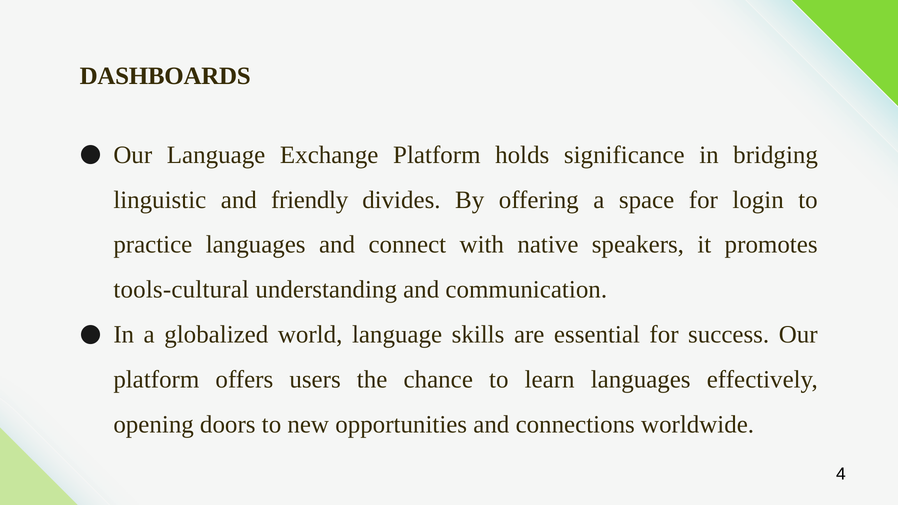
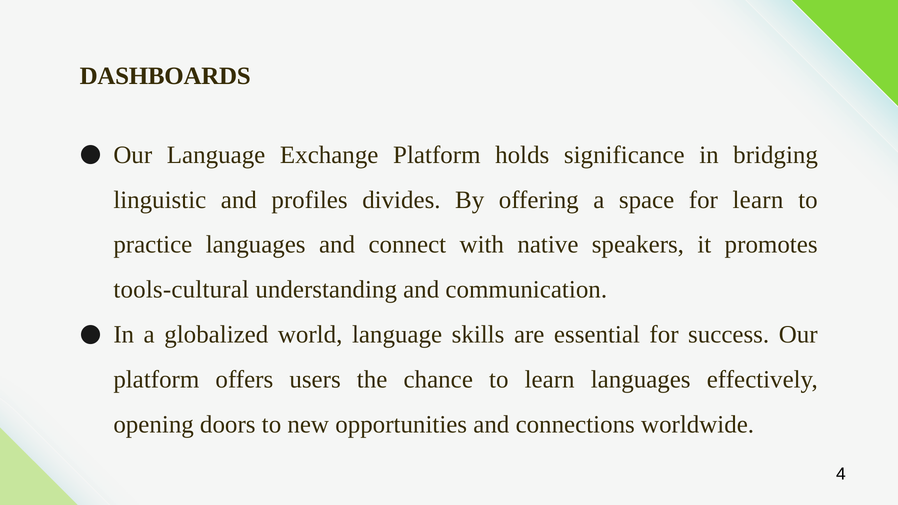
friendly: friendly -> profiles (310, 200)
for login: login -> learn (758, 200)
